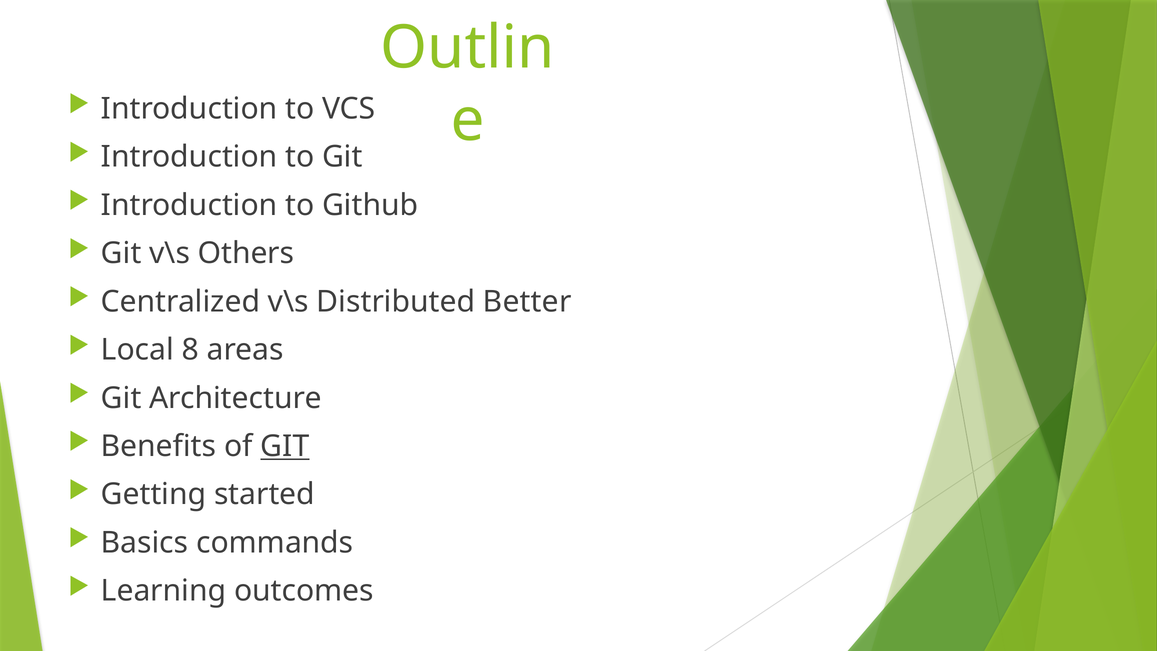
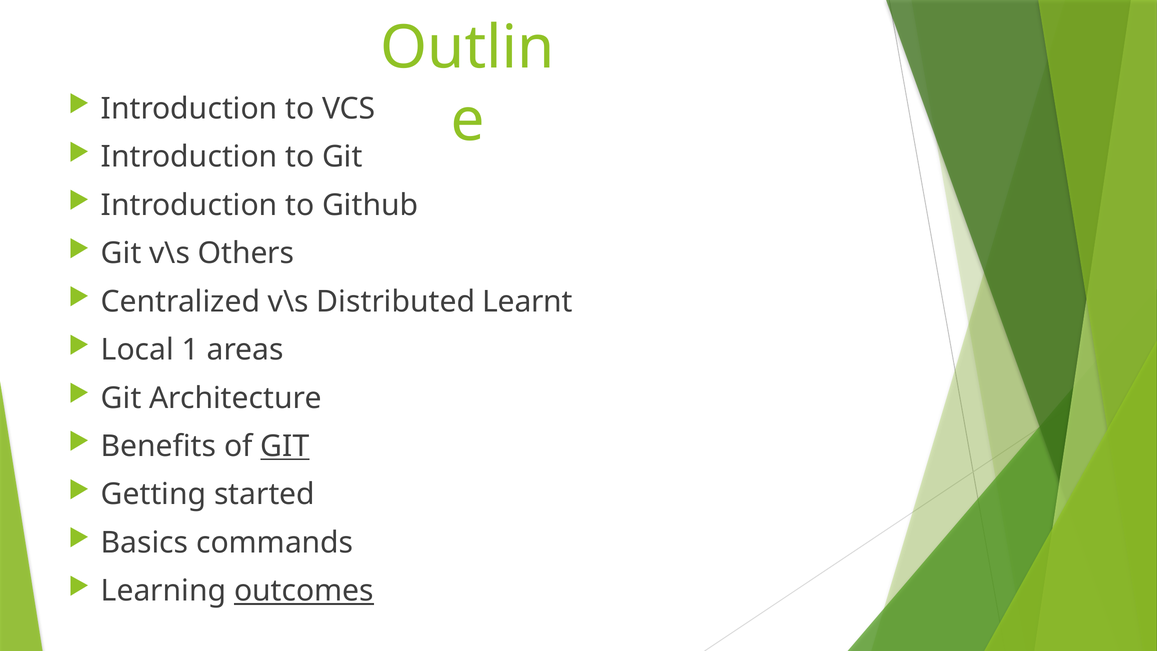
Better: Better -> Learnt (527, 302)
8: 8 -> 1 (190, 350)
outcomes underline: none -> present (304, 591)
